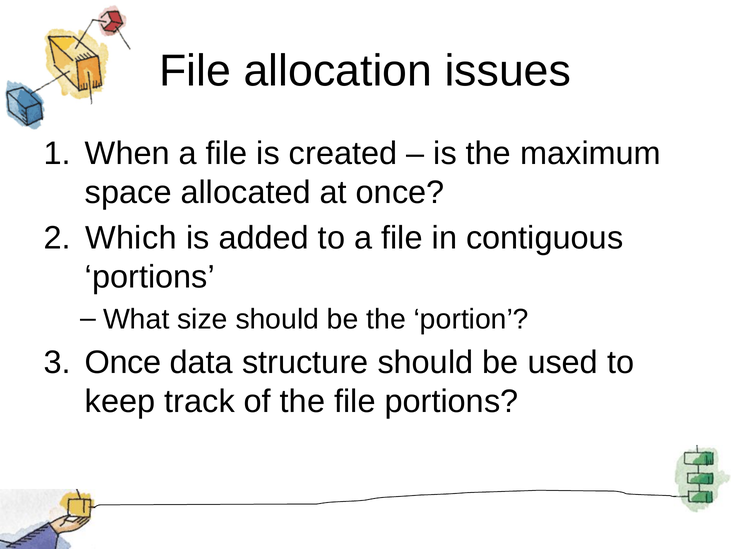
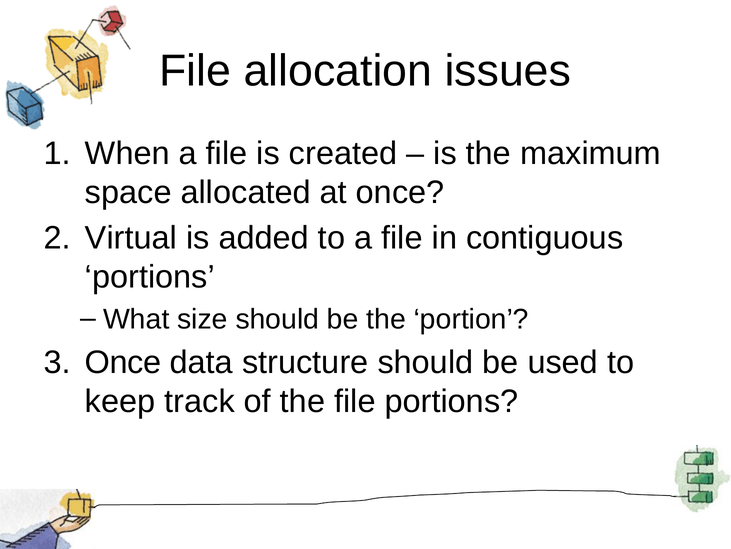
Which: Which -> Virtual (131, 238)
